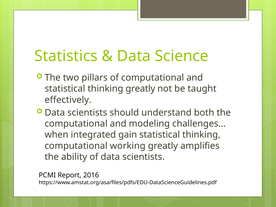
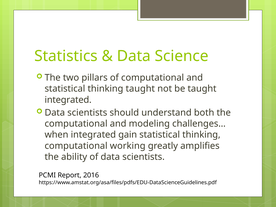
thinking greatly: greatly -> taught (140, 89)
effectively: effectively -> integrated (68, 100)
